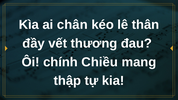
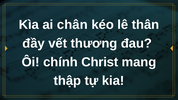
Chiều: Chiều -> Christ (100, 62)
